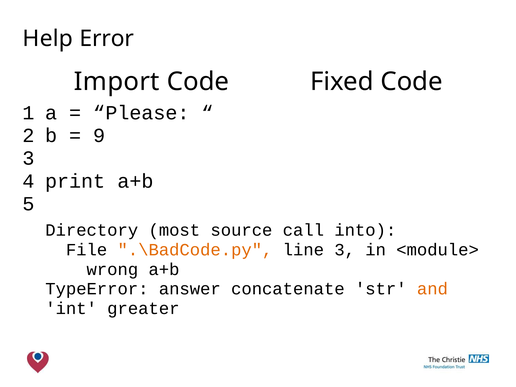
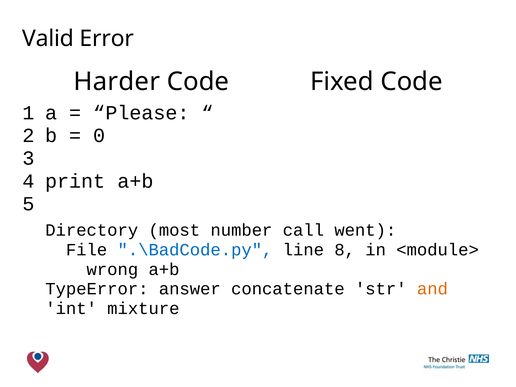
Help: Help -> Valid (48, 39)
Import: Import -> Harder (117, 82)
9: 9 -> 0 (99, 136)
most source: source -> number (241, 230)
into: into -> went (365, 230)
.\BadCode.py colour: orange -> blue (195, 250)
line 3: 3 -> 8 (345, 250)
greater: greater -> mixture (143, 308)
